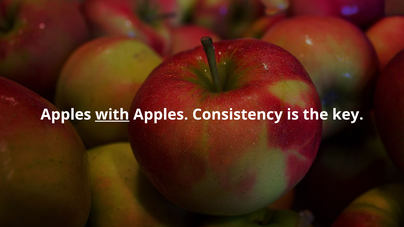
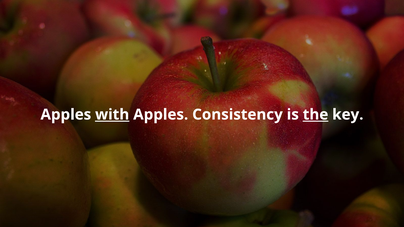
the underline: none -> present (316, 115)
